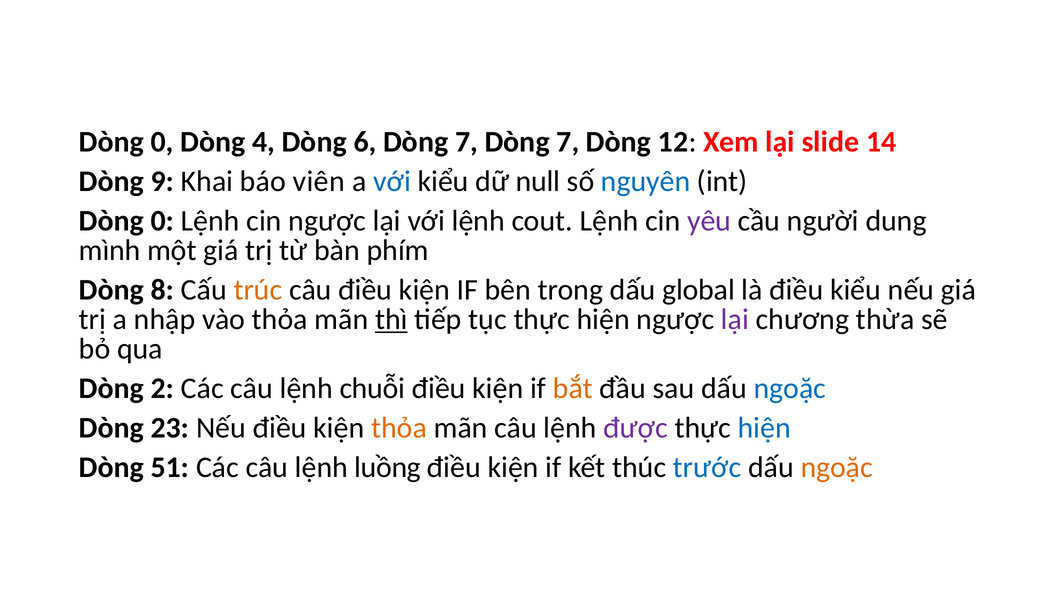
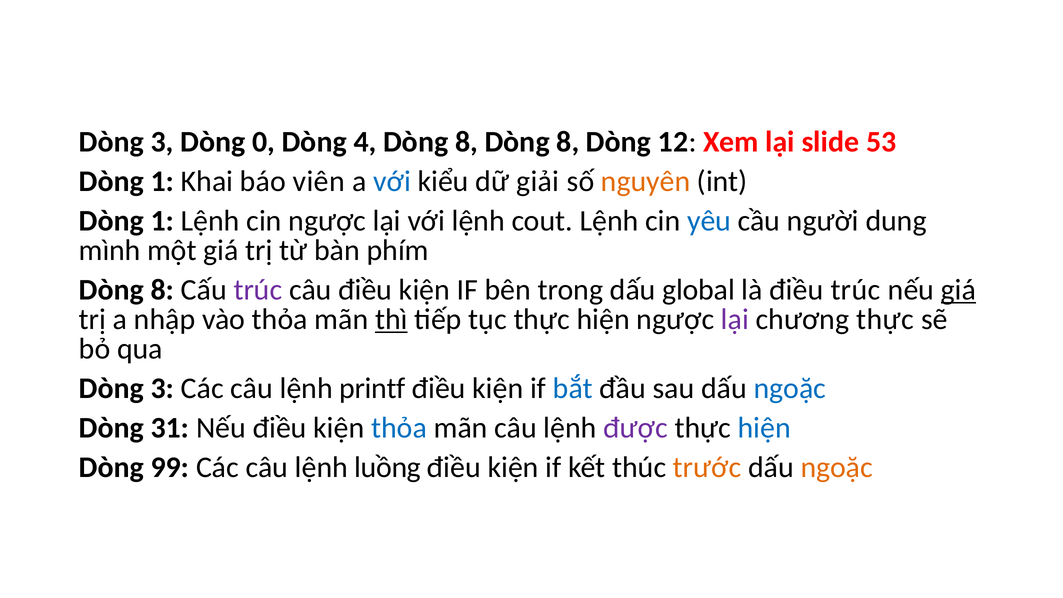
0: 0 -> 3 (162, 142)
4: 4 -> 0 (264, 142)
6: 6 -> 4 (365, 142)
7: 7 -> 8 (466, 142)
7: 7 -> 8 (568, 142)
14: 14 -> 53 (881, 142)
9: 9 -> 1 (162, 181)
null: null -> giải (538, 181)
nguyên colour: blue -> orange (646, 181)
0: 0 -> 1 (162, 221)
yêu colour: purple -> blue (709, 221)
trúc colour: orange -> purple (258, 290)
điều kiểu: kiểu -> trúc (855, 290)
giá underline: none -> present (958, 290)
chương thừa: thừa -> thực (885, 319)
2: 2 -> 3 (162, 388)
chuỗi: chuỗi -> printf (372, 388)
bắt colour: orange -> blue (573, 388)
23: 23 -> 31 (170, 428)
thỏa colour: orange -> blue (399, 428)
51: 51 -> 99 (170, 467)
trước colour: blue -> orange (707, 467)
